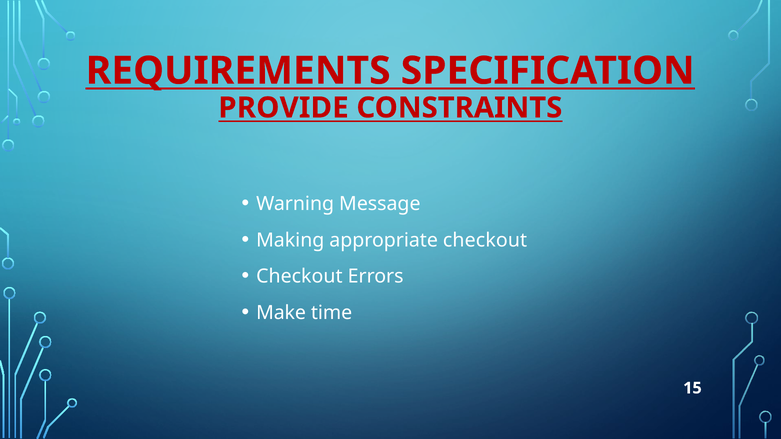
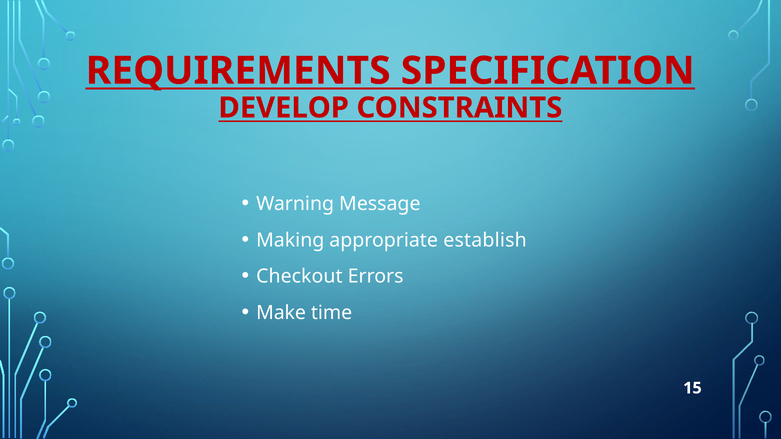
PROVIDE: PROVIDE -> DEVELOP (284, 108)
appropriate checkout: checkout -> establish (485, 240)
